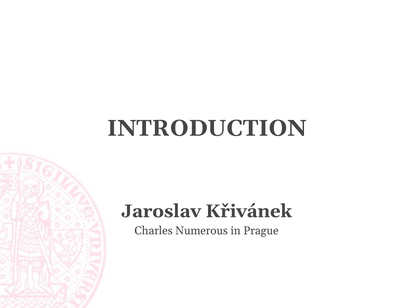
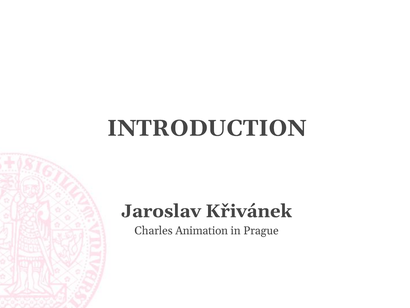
Numerous: Numerous -> Animation (202, 230)
